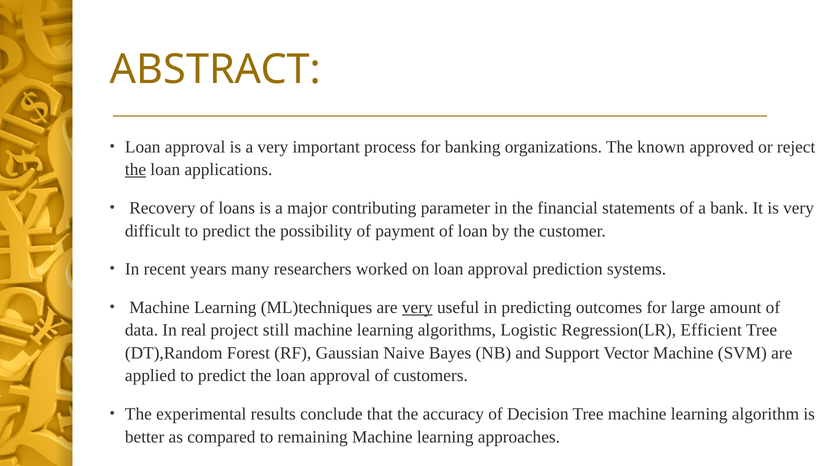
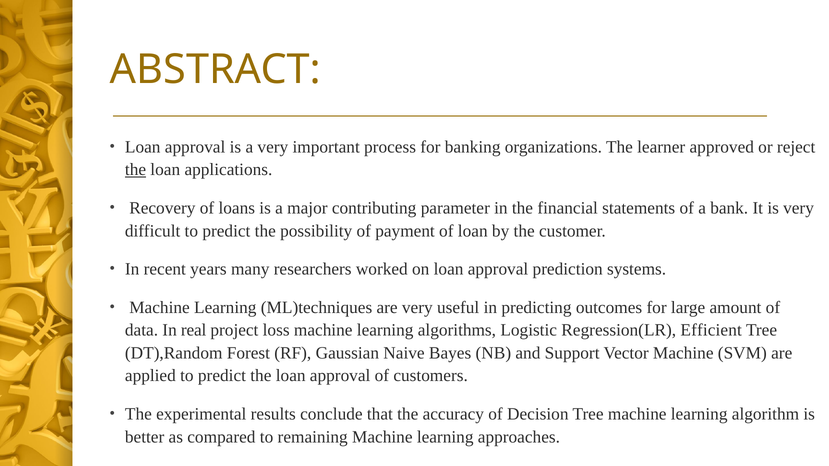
known: known -> learner (661, 147)
very underline: present -> none (417, 308)
still: still -> loss (276, 331)
